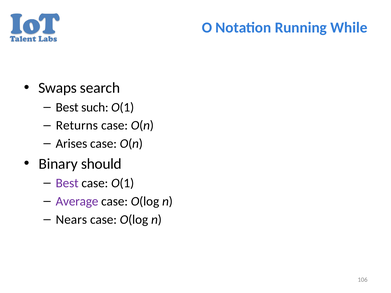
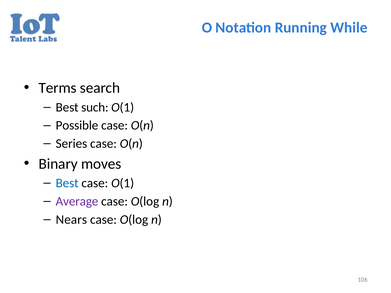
Swaps: Swaps -> Terms (58, 88)
Returns: Returns -> Possible (77, 126)
Arises: Arises -> Series (71, 144)
should: should -> moves (101, 164)
Best colour: purple -> blue (67, 183)
